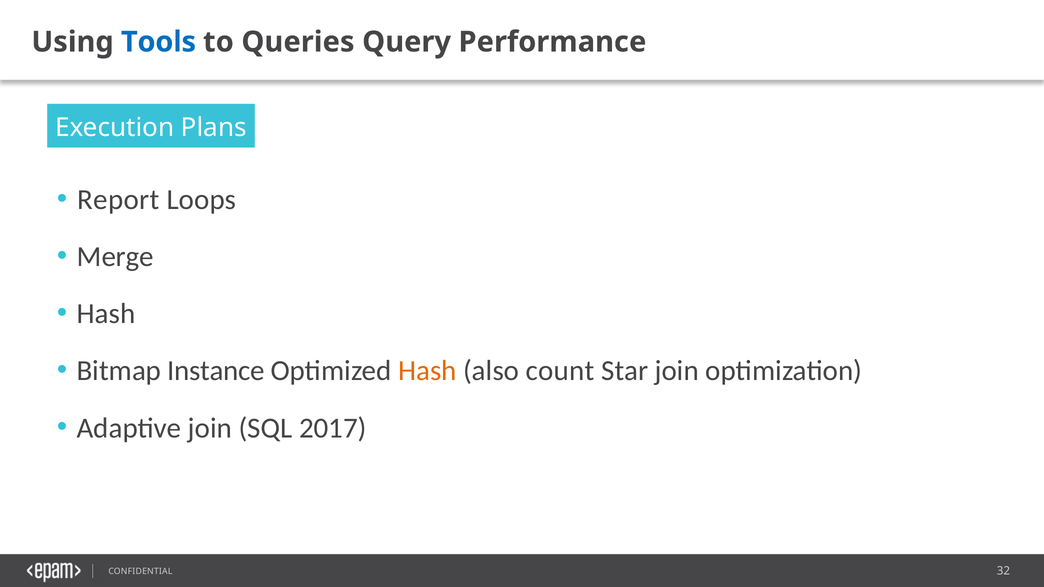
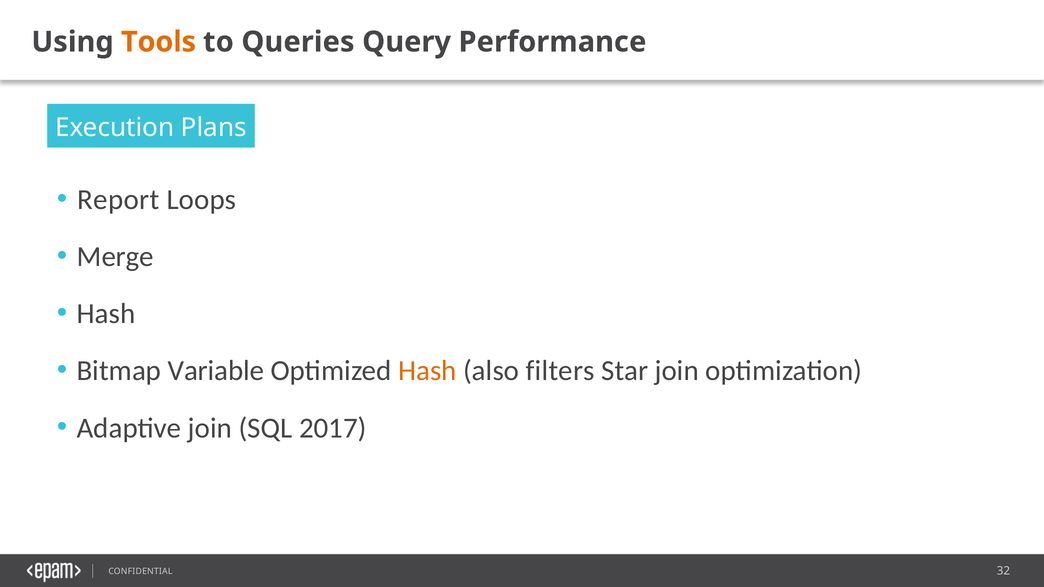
Tools colour: blue -> orange (159, 42)
Instance: Instance -> Variable (216, 371)
count: count -> filters (560, 371)
